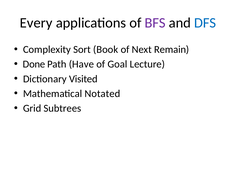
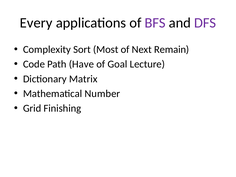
DFS colour: blue -> purple (205, 23)
Book: Book -> Most (106, 50)
Done: Done -> Code (34, 64)
Visited: Visited -> Matrix (83, 79)
Notated: Notated -> Number (102, 94)
Subtrees: Subtrees -> Finishing (62, 108)
